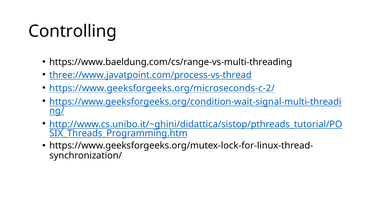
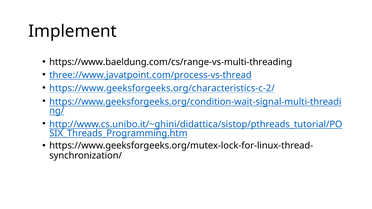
Controlling: Controlling -> Implement (73, 31)
https://www.geeksforgeeks.org/microseconds-c-2/: https://www.geeksforgeeks.org/microseconds-c-2/ -> https://www.geeksforgeeks.org/characteristics-c-2/ (162, 88)
